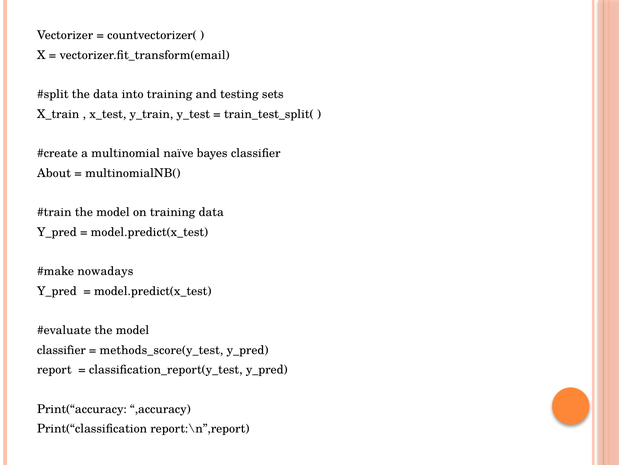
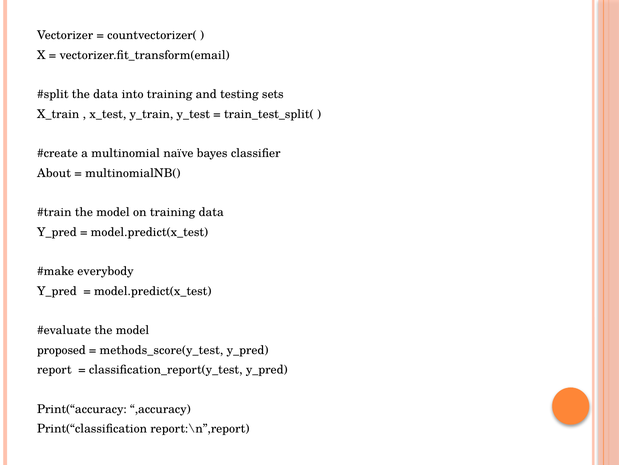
nowadays: nowadays -> everybody (105, 271)
classifier: classifier -> proposed (61, 350)
